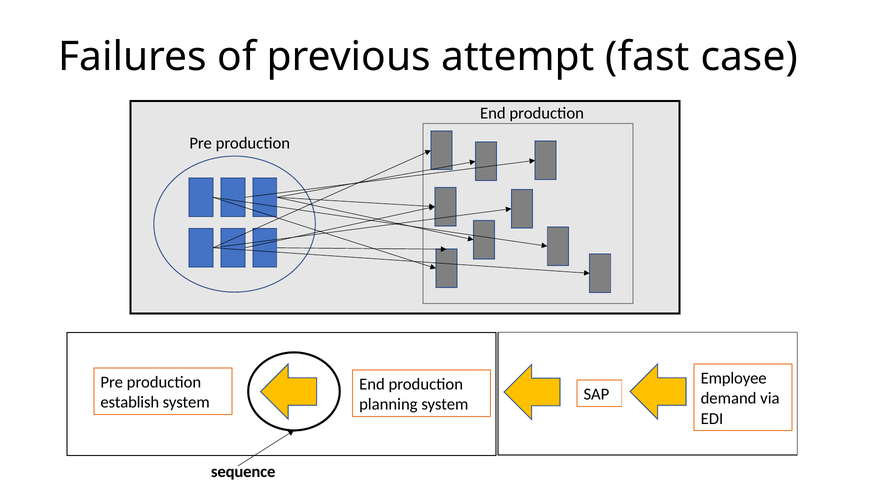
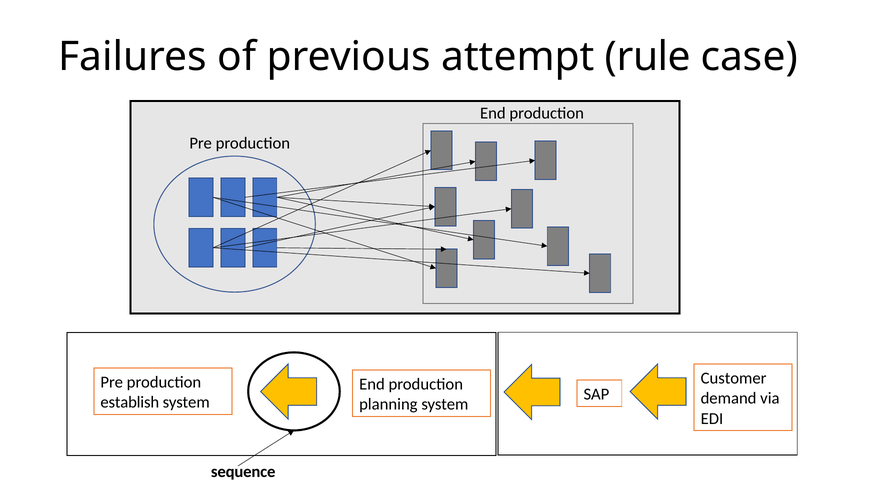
fast: fast -> rule (648, 57)
Employee: Employee -> Customer (734, 378)
